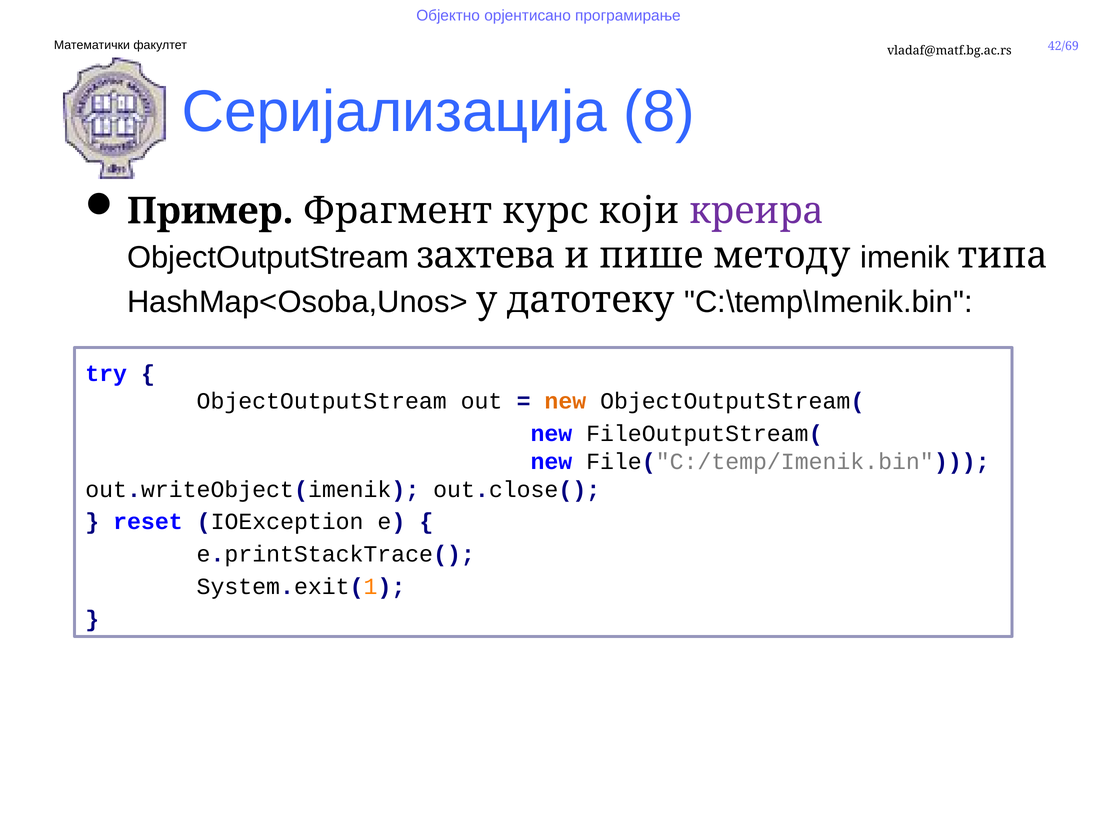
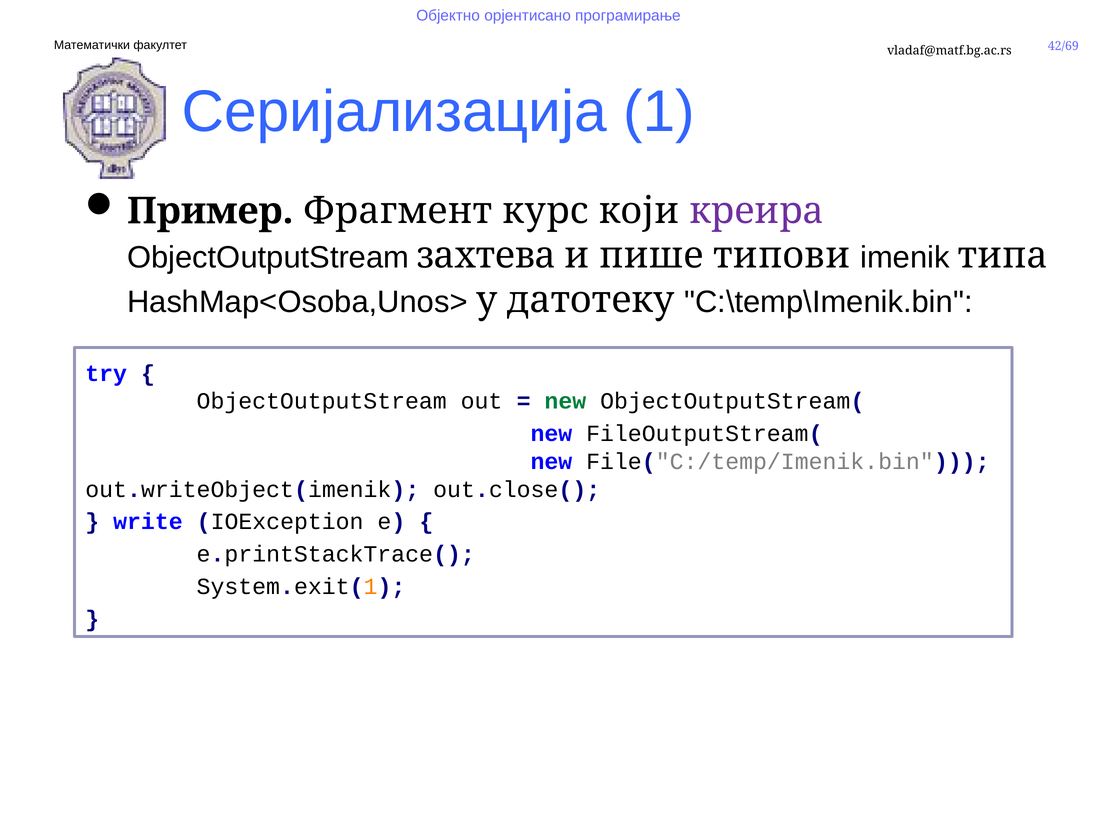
8: 8 -> 1 (659, 112)
методу: методу -> типови (782, 256)
new colour: orange -> green (565, 401)
reset: reset -> write (148, 522)
